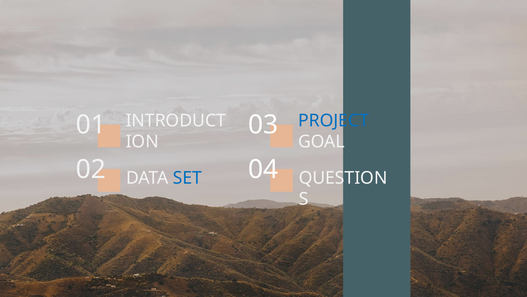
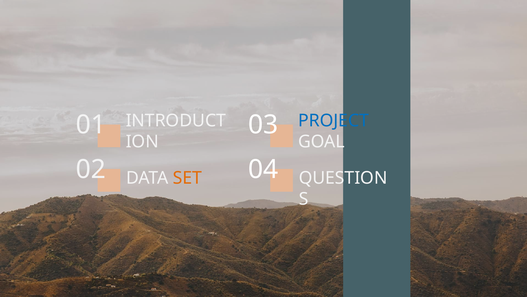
SET colour: blue -> orange (187, 178)
